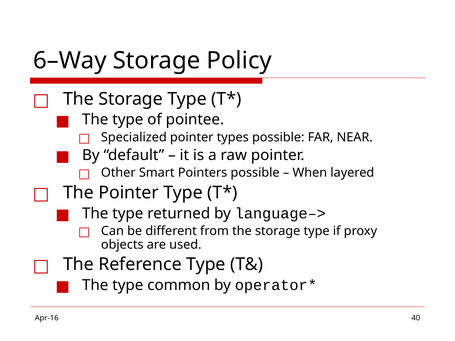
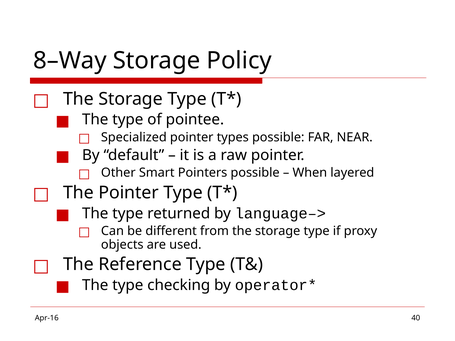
6–Way: 6–Way -> 8–Way (70, 61)
common: common -> checking (179, 285)
